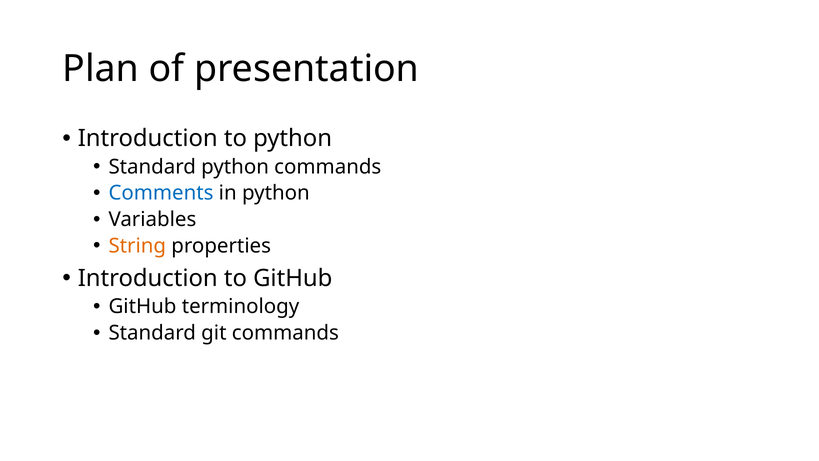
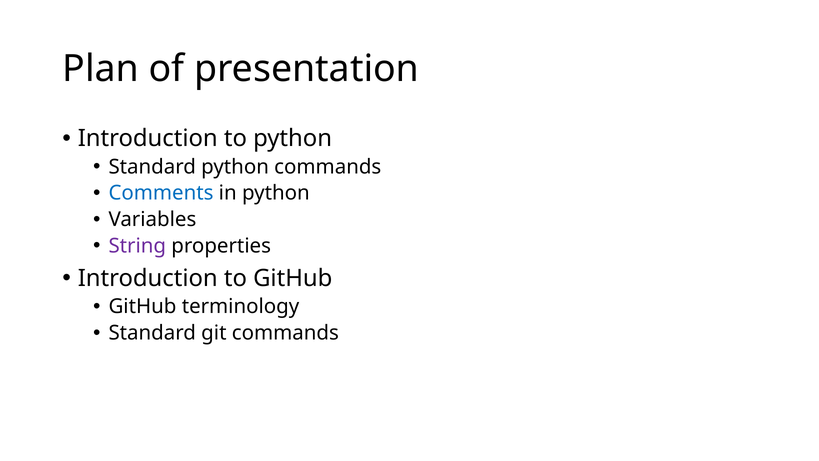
String colour: orange -> purple (137, 246)
